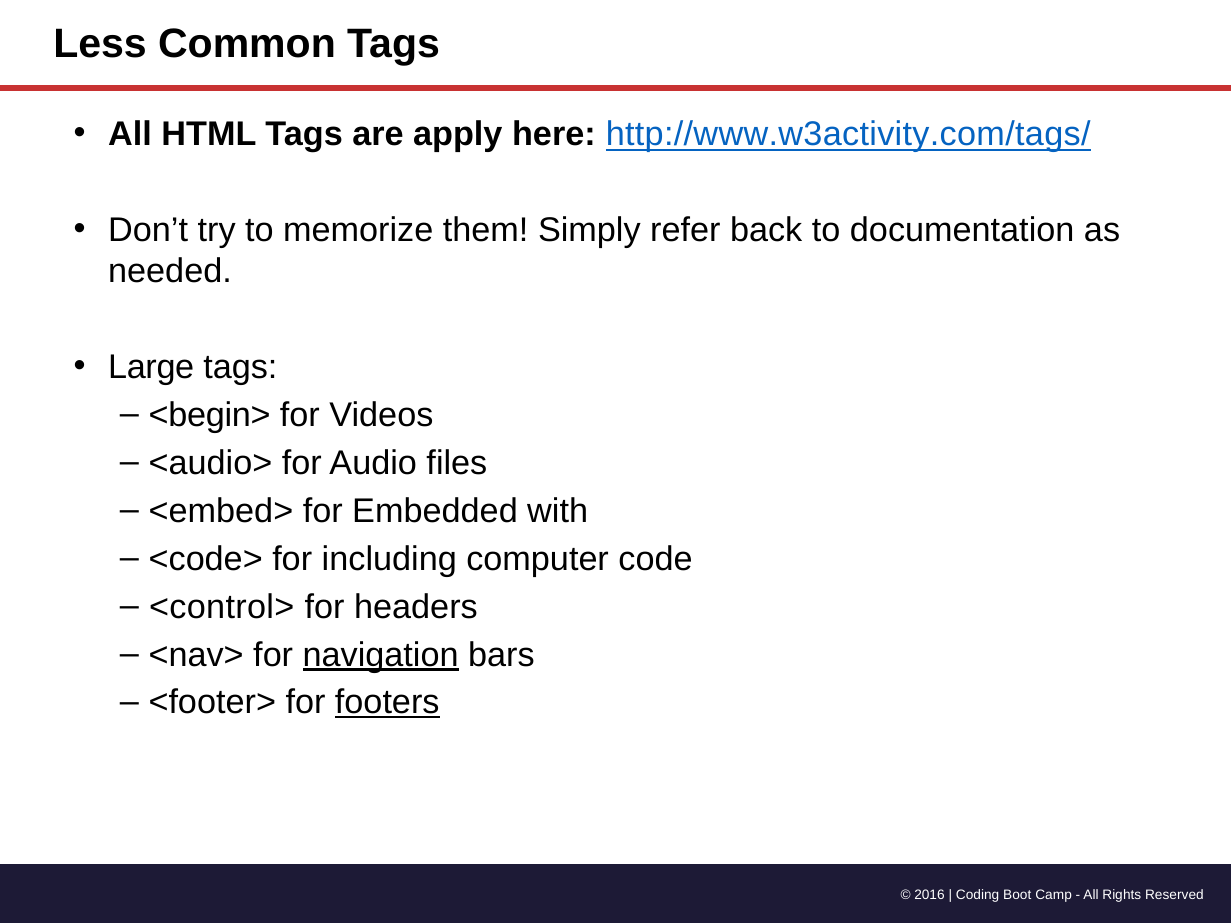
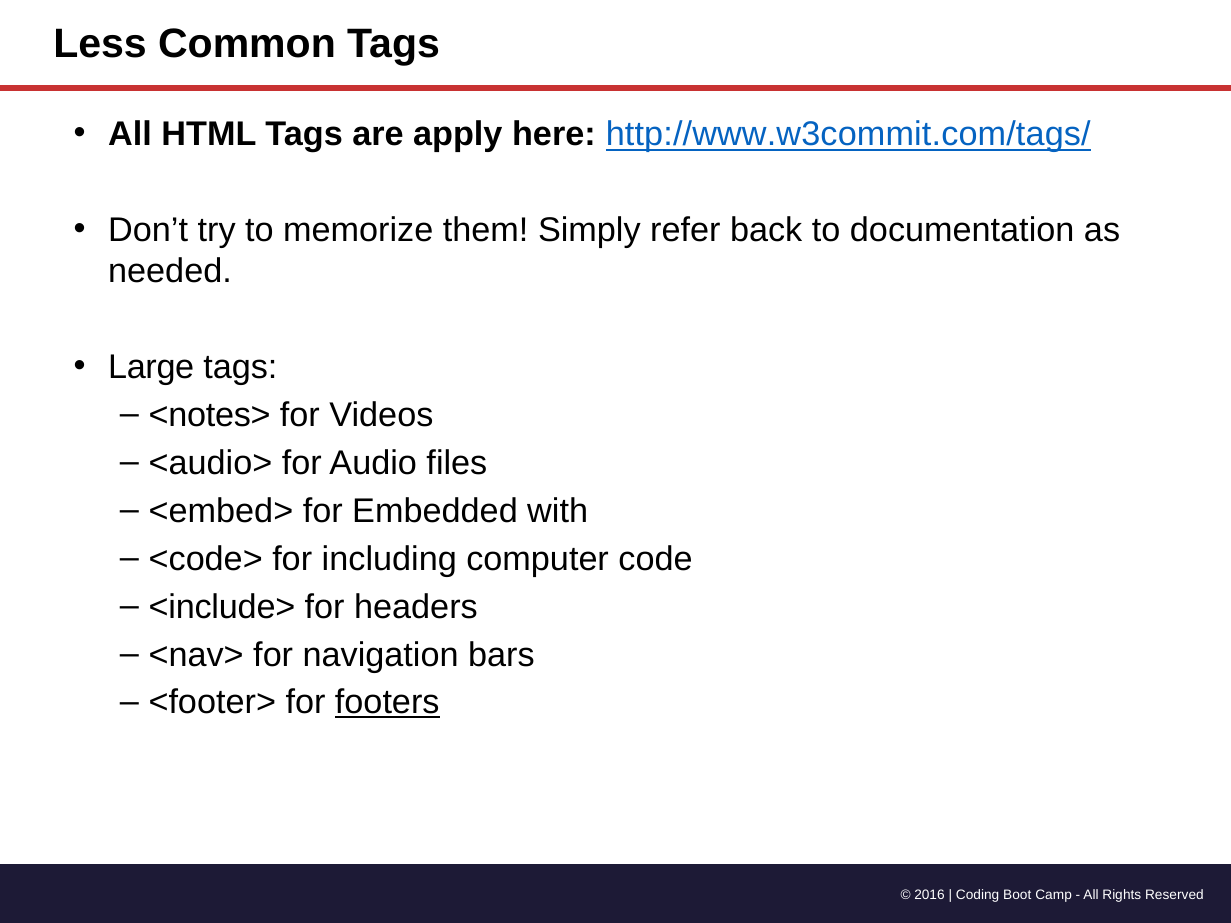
http://www.w3activity.com/tags/: http://www.w3activity.com/tags/ -> http://www.w3commit.com/tags/ (848, 135)
<begin>: <begin> -> <notes> (210, 415)
<control>: <control> -> <include> (222, 607)
navigation underline: present -> none (381, 655)
